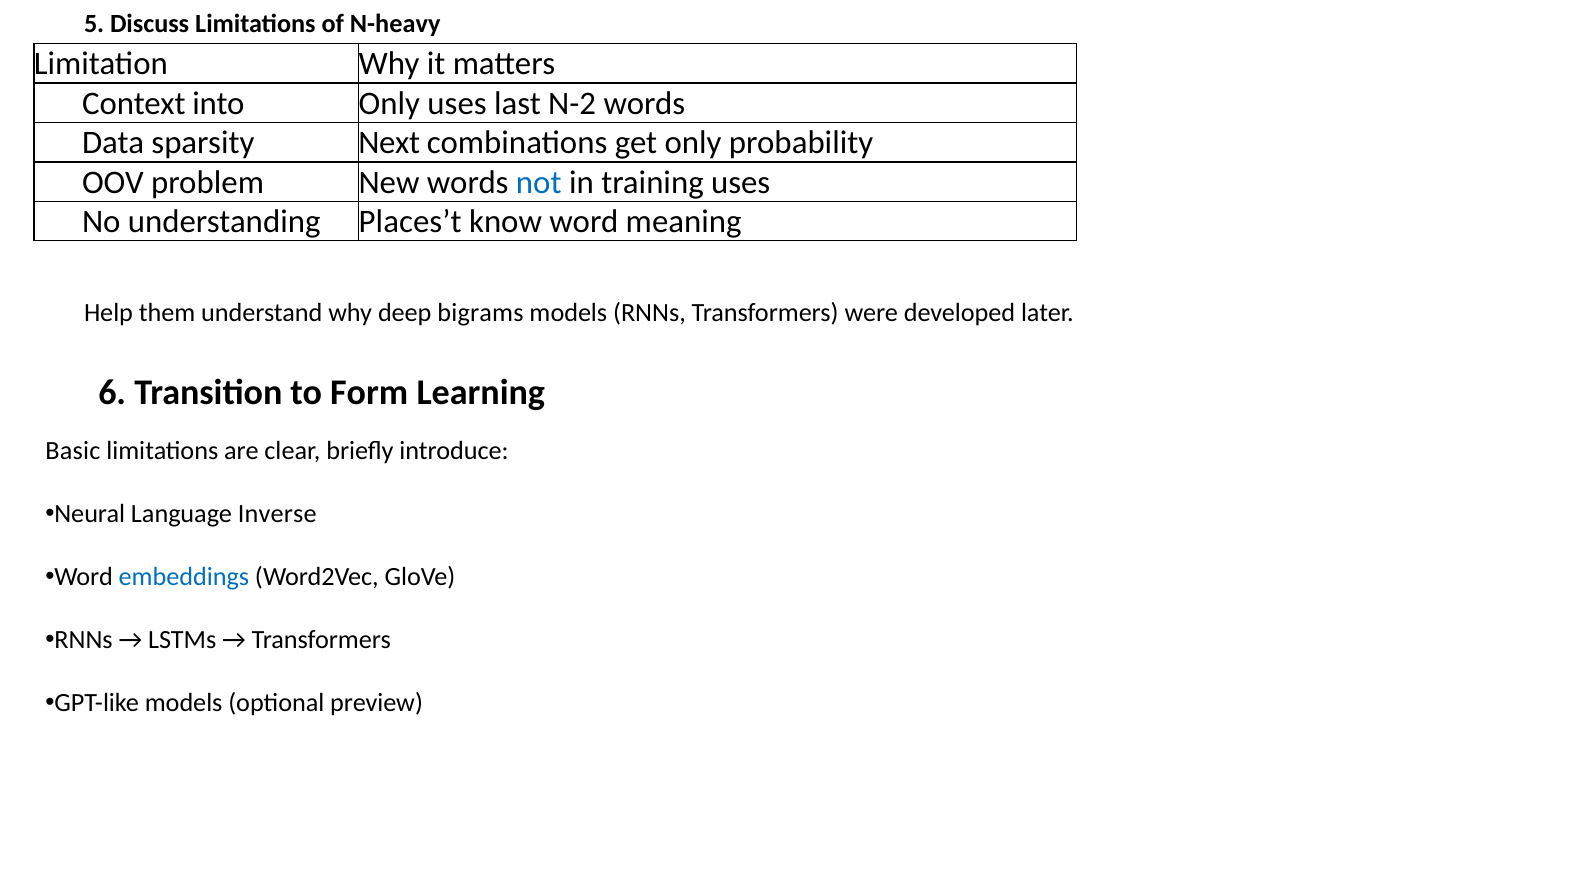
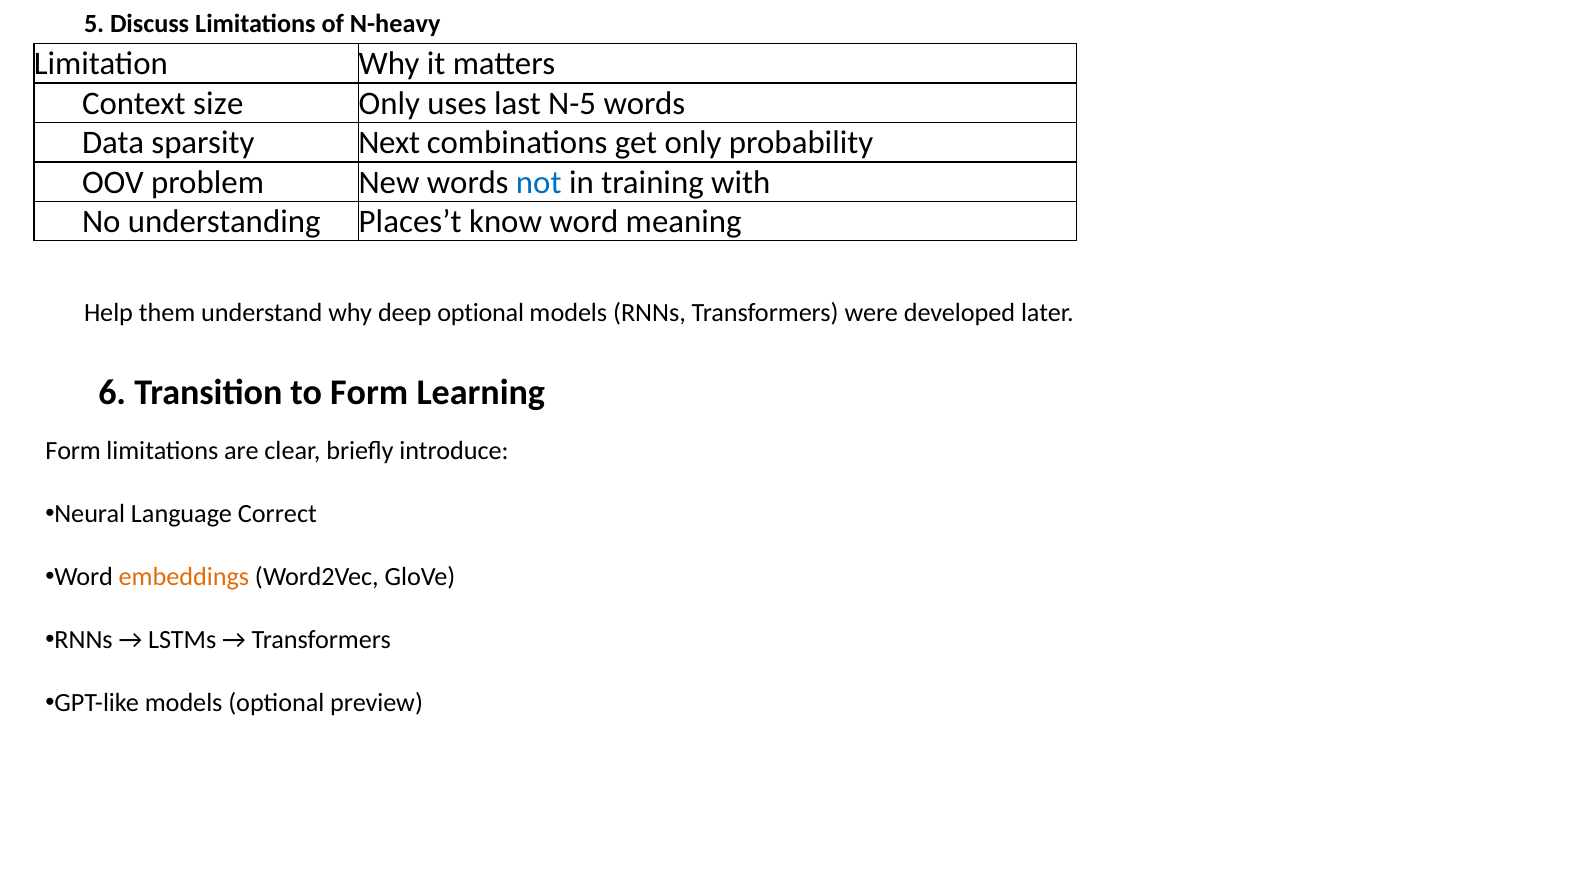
into: into -> size (218, 103)
N-2: N-2 -> N-5 (572, 103)
training uses: uses -> with (741, 182)
deep bigrams: bigrams -> optional (481, 313)
Basic: Basic -> Form (73, 451)
Inverse: Inverse -> Correct (277, 514)
embeddings colour: blue -> orange (184, 577)
